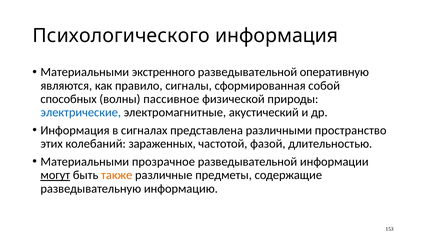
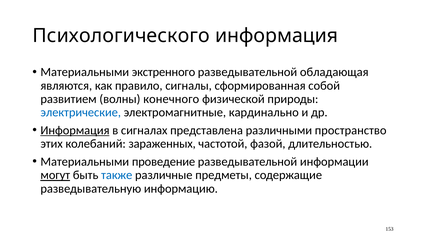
оперативную: оперативную -> обладающая (334, 72)
способных: способных -> развитием (69, 99)
пассивное: пассивное -> конечного (171, 99)
акустический: акустический -> кардинально (264, 112)
Информация underline: none -> present (75, 130)
прозрачное: прозрачное -> проведение (164, 161)
также colour: orange -> blue (117, 175)
